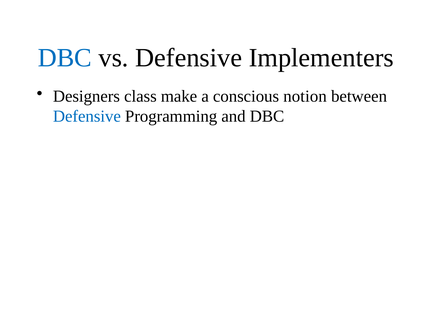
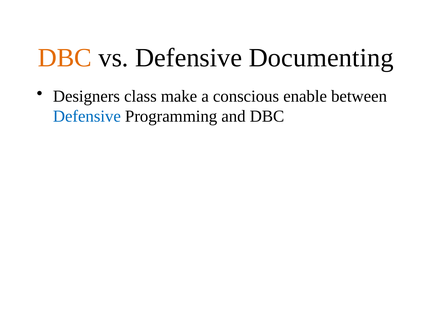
DBC colour: blue -> orange (65, 58)
Implementers: Implementers -> Documenting (321, 58)
notion: notion -> enable (305, 96)
